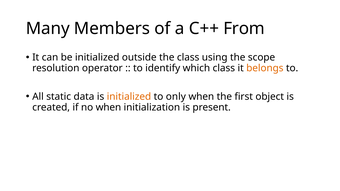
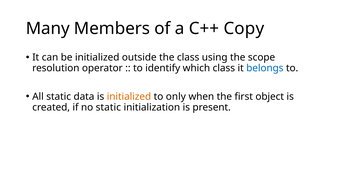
From: From -> Copy (244, 29)
belongs colour: orange -> blue (265, 68)
no when: when -> static (108, 107)
